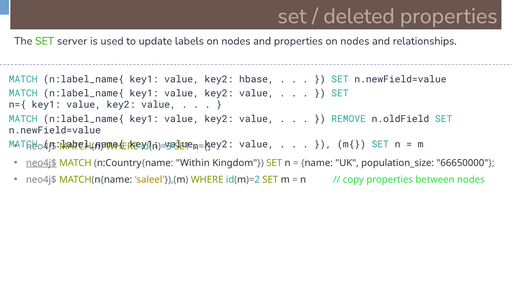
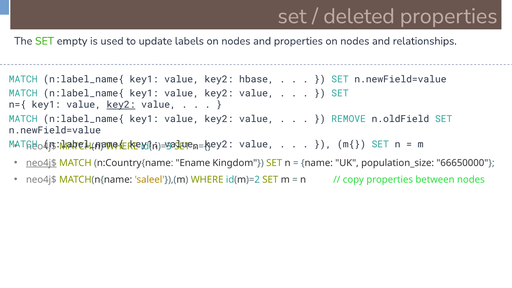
server: server -> empty (72, 41)
key2 underline: none -> present (121, 105)
Within: Within -> Ename (193, 163)
